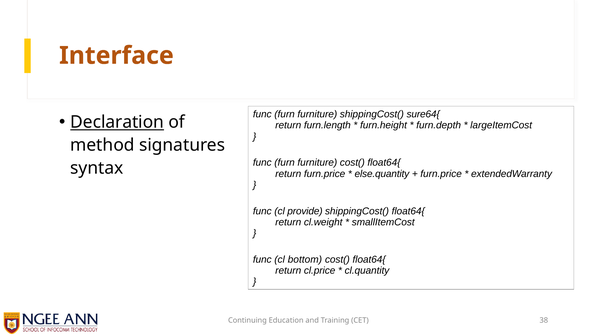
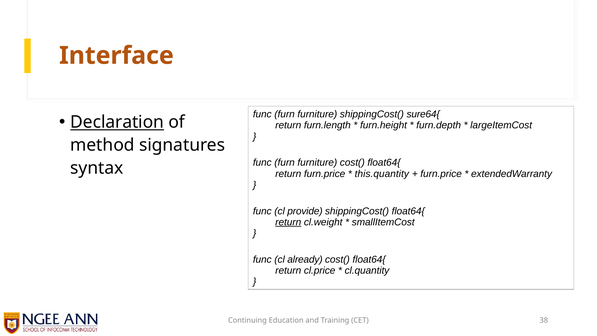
else.quantity: else.quantity -> this.quantity (382, 174)
return underline: none -> present (288, 222)
bottom: bottom -> already (305, 259)
